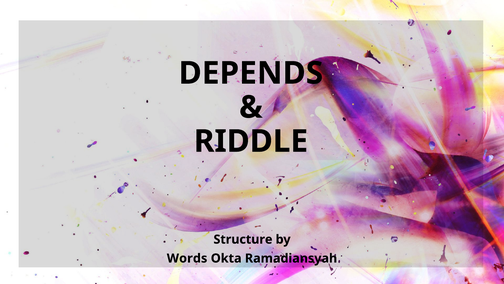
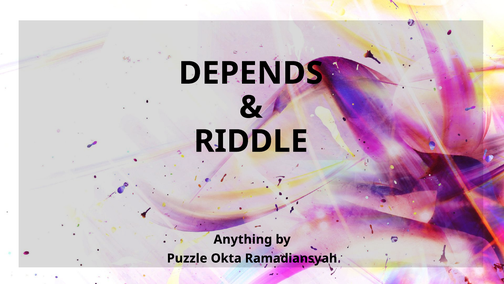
Structure: Structure -> Anything (243, 239)
Words: Words -> Puzzle (187, 258)
